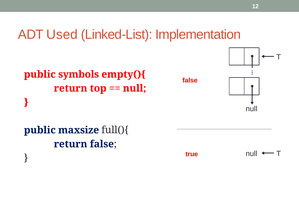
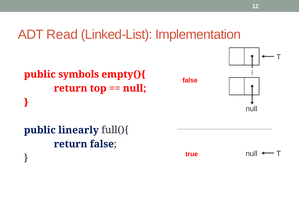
Used: Used -> Read (62, 35)
maxsize: maxsize -> linearly (79, 130)
